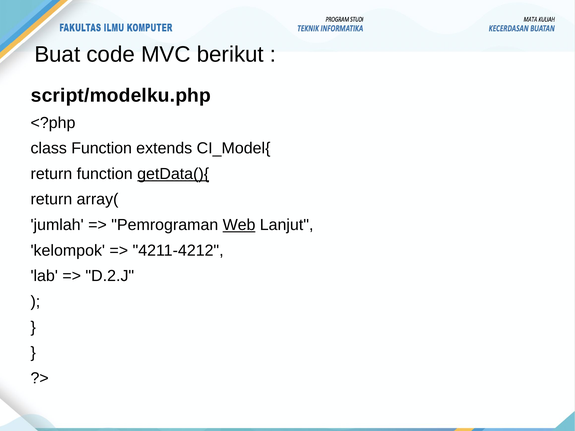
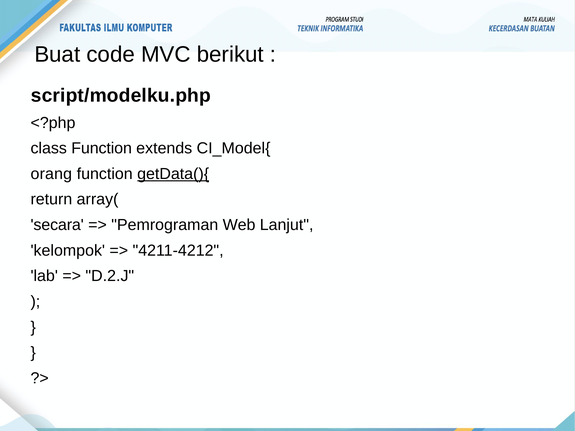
return: return -> orang (51, 174)
jumlah: jumlah -> secara (57, 225)
Web underline: present -> none (239, 225)
